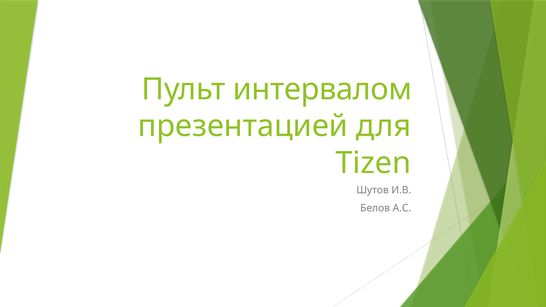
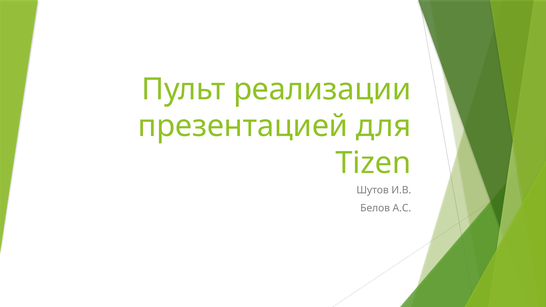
интервалом: интервалом -> реализации (322, 89)
